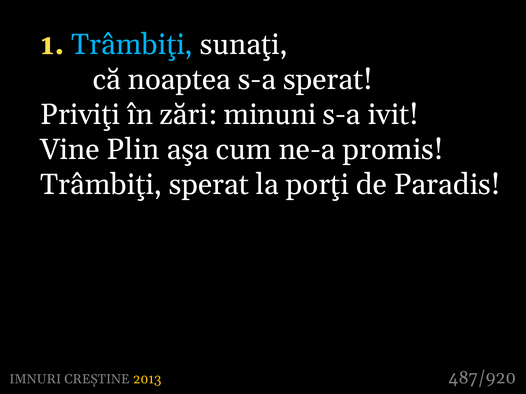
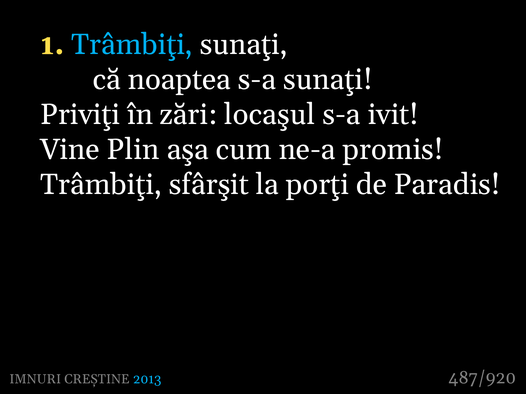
s-a sperat: sperat -> sunaţi (328, 80)
minuni: minuni -> locaşul (270, 115)
Trâmbiţi sperat: sperat -> sfârşit (209, 185)
2013 colour: yellow -> light blue (147, 380)
